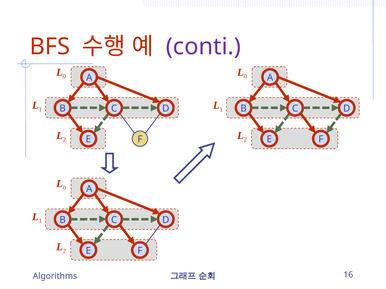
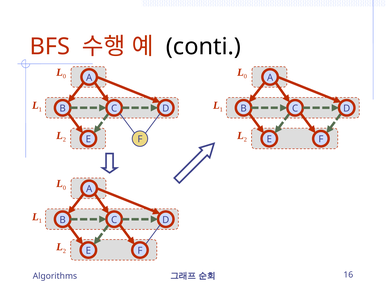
conti colour: purple -> black (203, 47)
